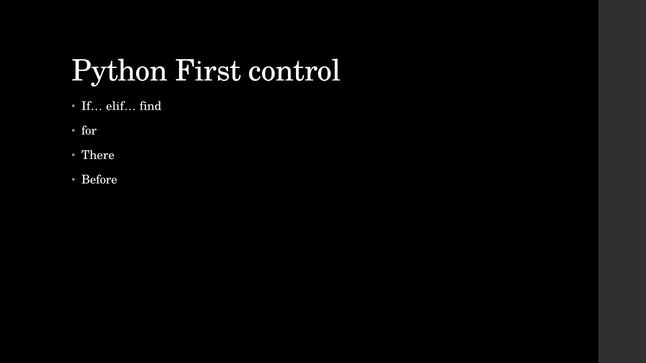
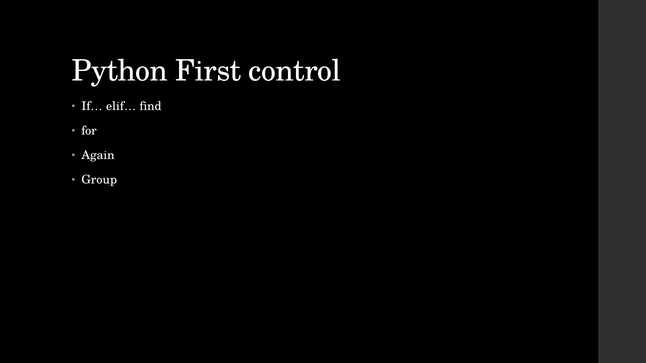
There: There -> Again (98, 156)
Before: Before -> Group (99, 180)
